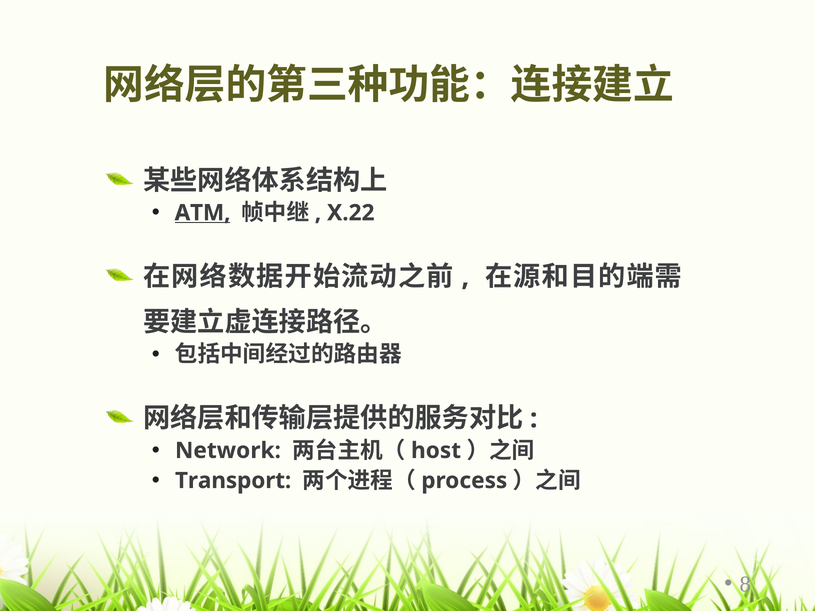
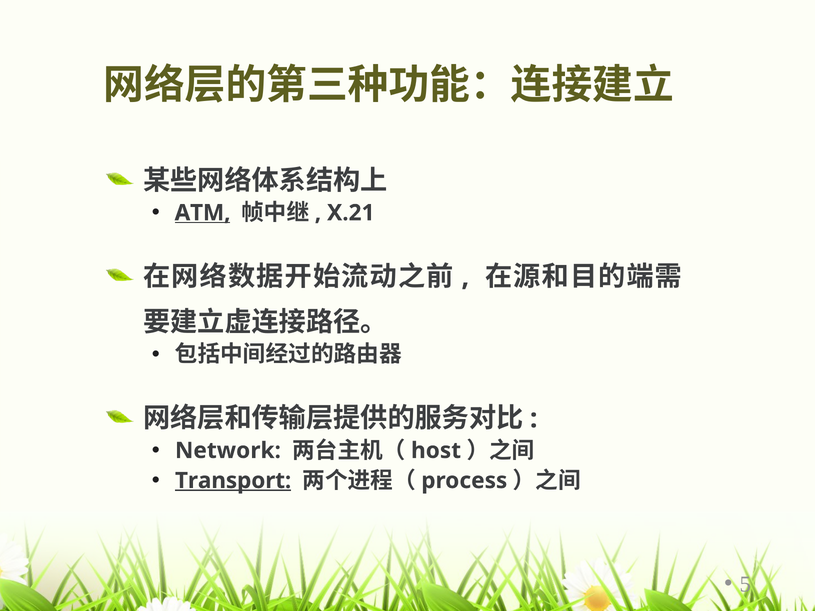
X.22: X.22 -> X.21 (351, 213)
Transport underline: none -> present (233, 481)
8: 8 -> 5 (745, 584)
